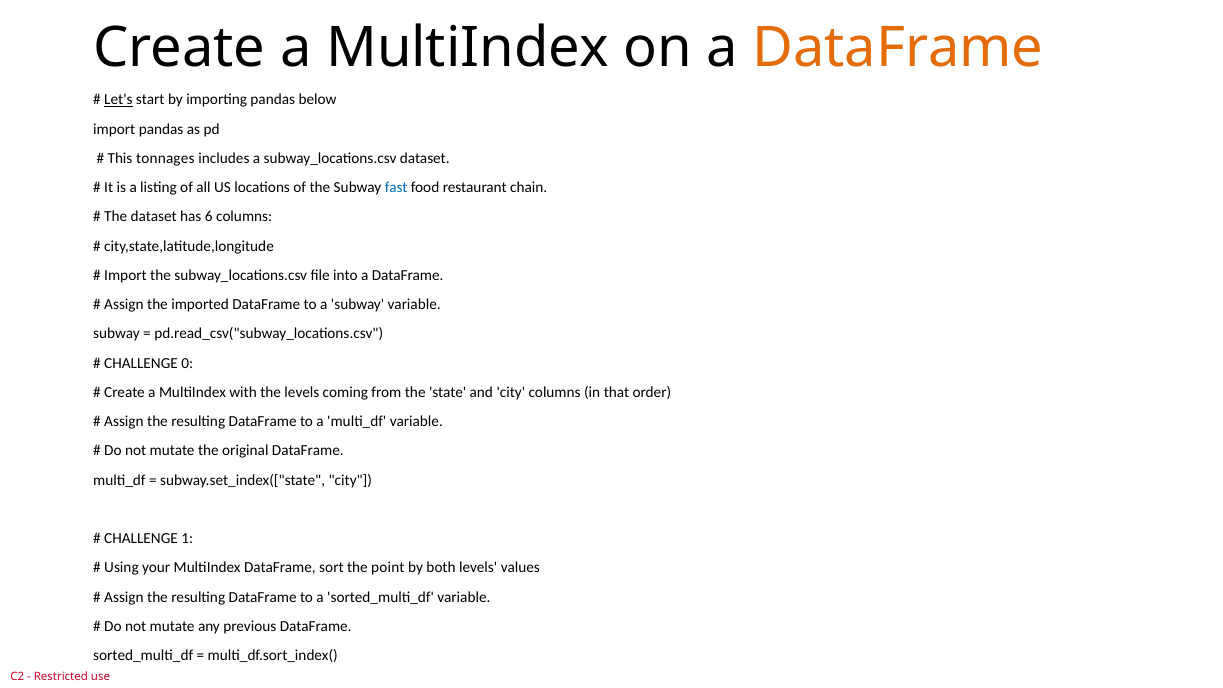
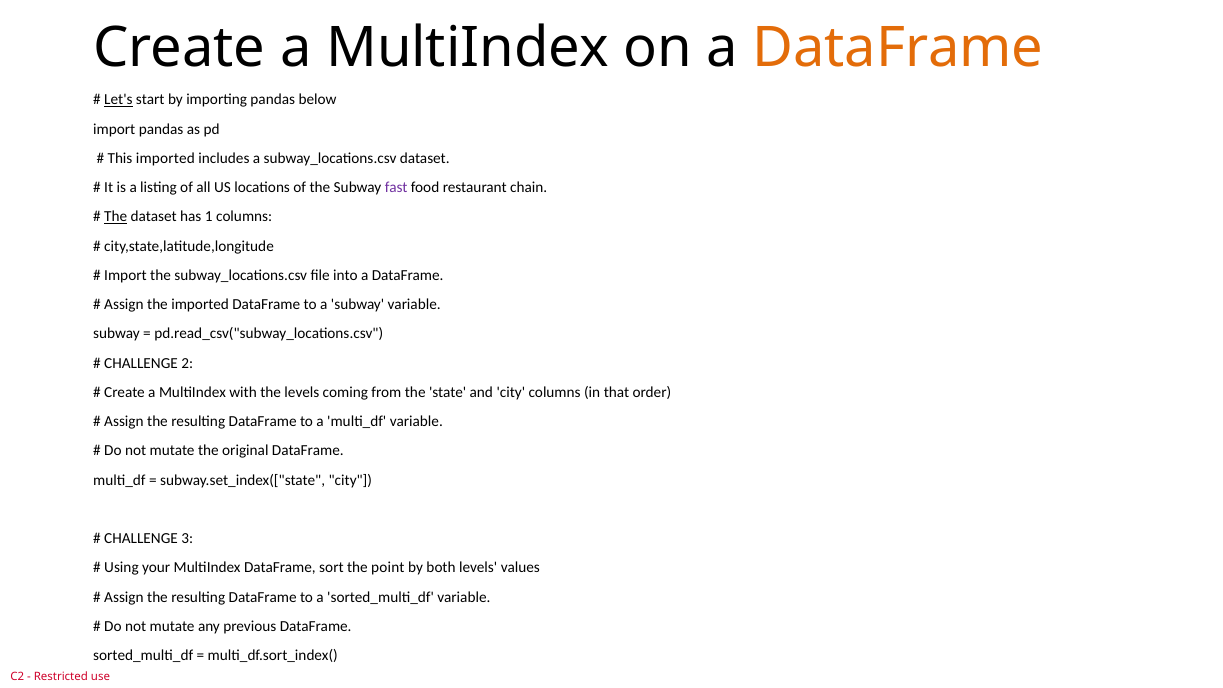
This tonnages: tonnages -> imported (165, 158)
fast colour: blue -> purple (396, 187)
The underline: none -> present (116, 217)
6: 6 -> 1 (209, 217)
0: 0 -> 2 (187, 363)
1: 1 -> 3 (187, 538)
